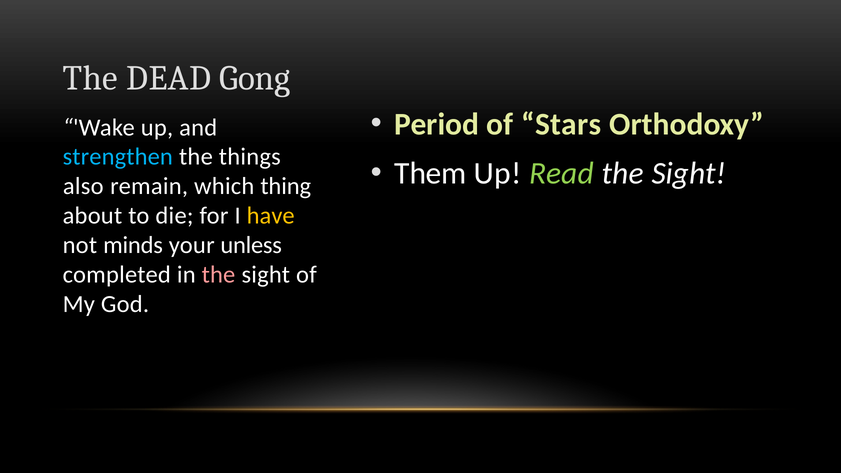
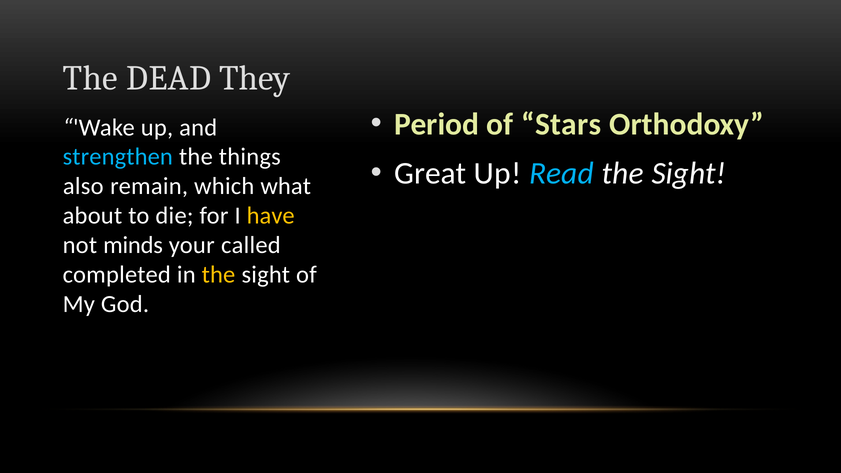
Gong: Gong -> They (255, 78)
Them: Them -> Great (430, 174)
Read colour: light green -> light blue (562, 174)
thing: thing -> what (286, 186)
unless: unless -> called (251, 245)
the colour: pink -> yellow (219, 275)
